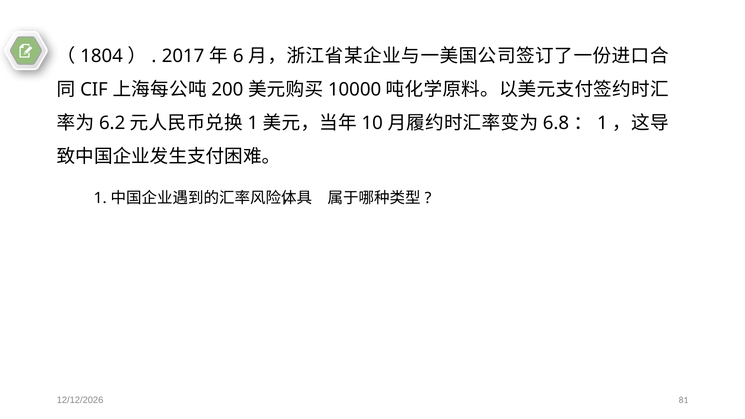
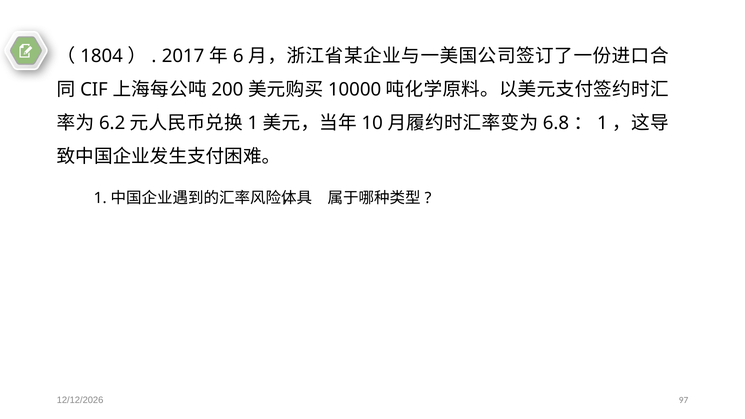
81: 81 -> 97 (684, 400)
